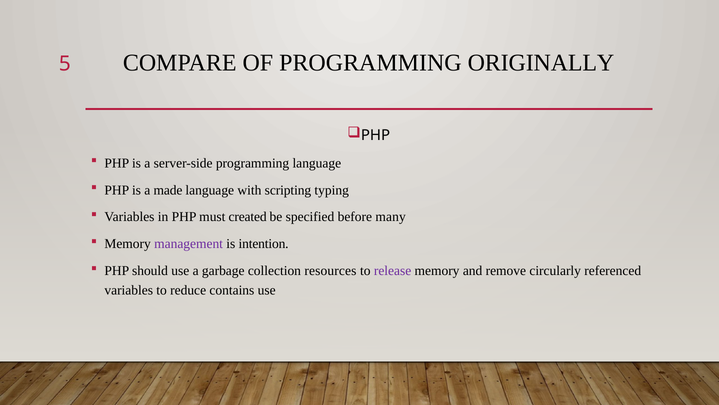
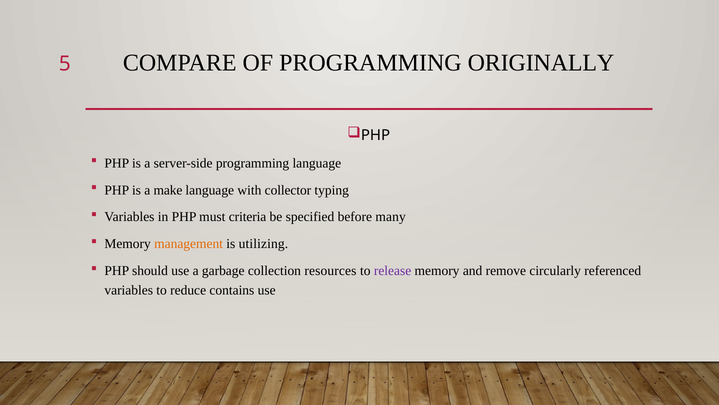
made: made -> make (168, 190)
scripting: scripting -> collector (288, 190)
created: created -> criteria (248, 217)
management colour: purple -> orange (189, 244)
intention: intention -> utilizing (263, 244)
